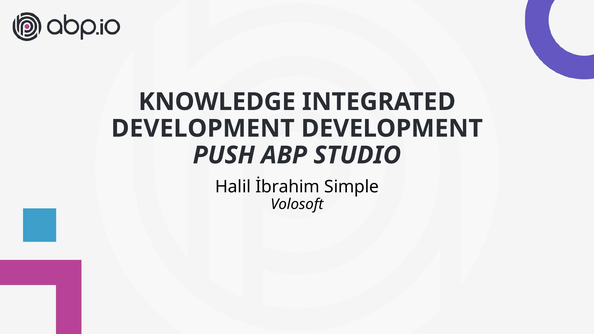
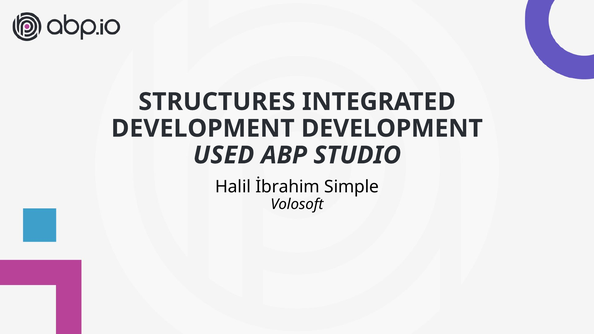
KNOWLEDGE: KNOWLEDGE -> STRUCTURES (217, 102)
PUSH: PUSH -> USED (224, 155)
